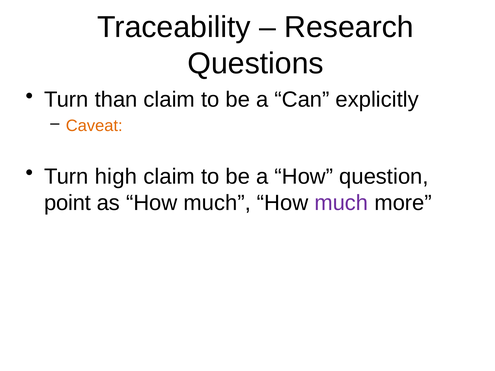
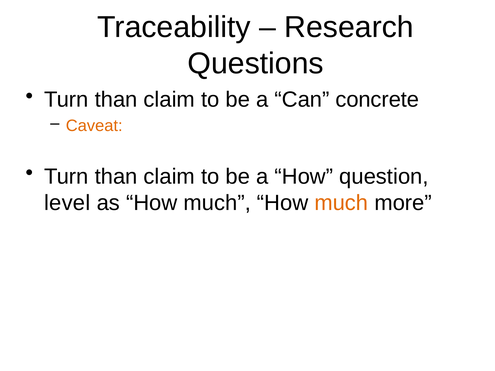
explicitly: explicitly -> concrete (377, 100)
high: high -> than (116, 177)
point: point -> level (67, 203)
much colour: purple -> orange (341, 203)
